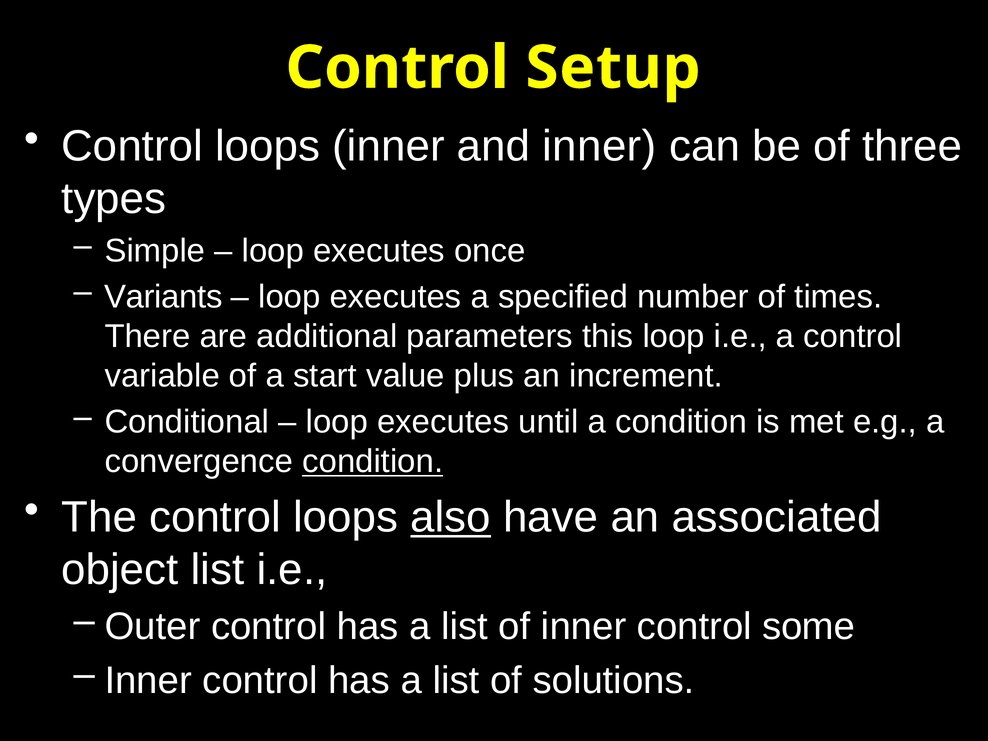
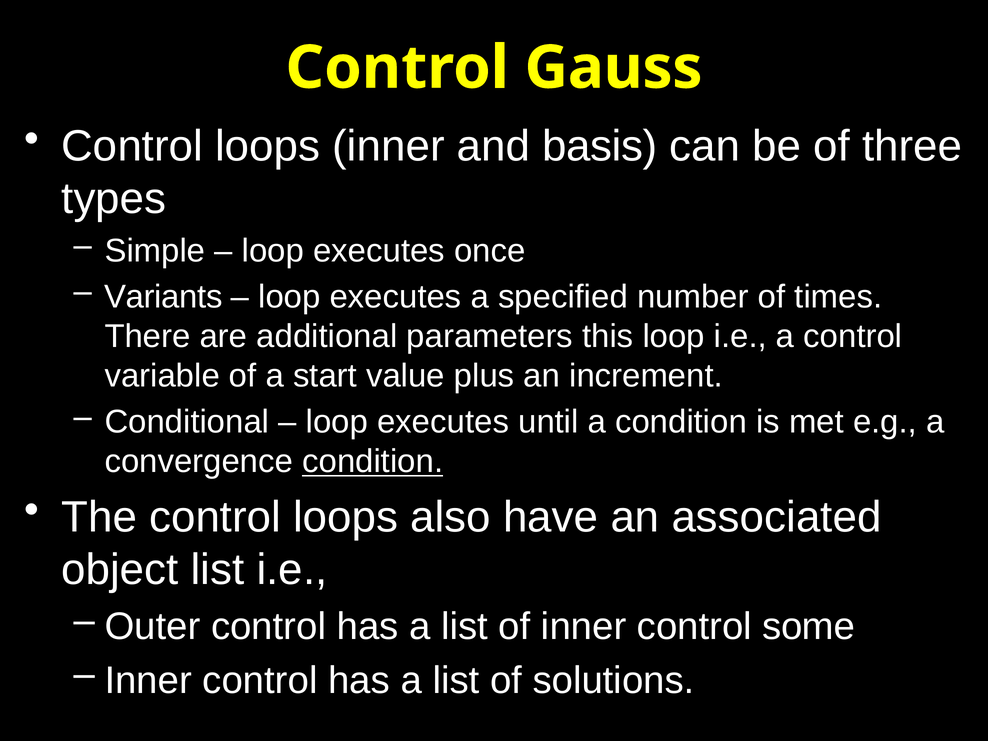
Setup: Setup -> Gauss (614, 68)
and inner: inner -> basis (600, 146)
also underline: present -> none (451, 517)
